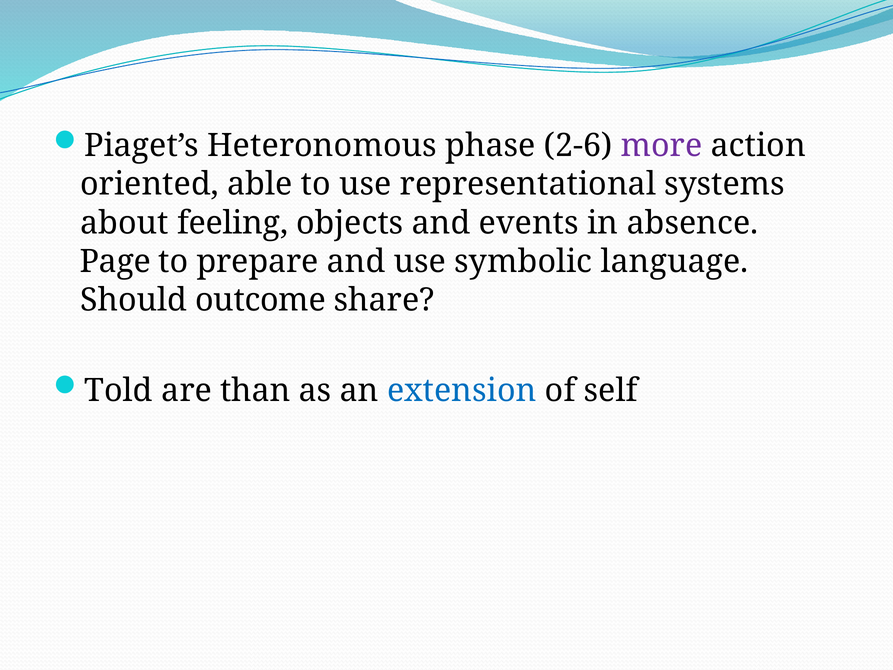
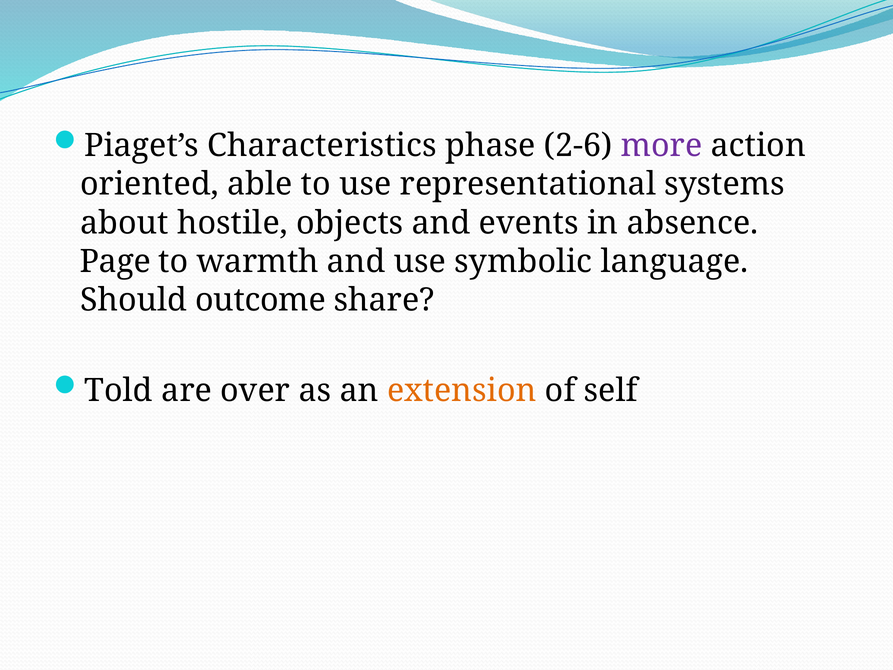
Heteronomous: Heteronomous -> Characteristics (322, 146)
feeling: feeling -> hostile (232, 223)
prepare: prepare -> warmth (258, 262)
than: than -> over (255, 390)
extension colour: blue -> orange (462, 390)
